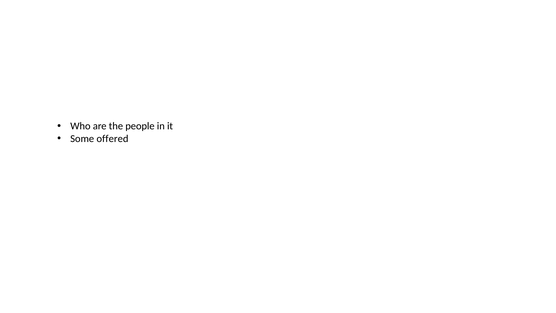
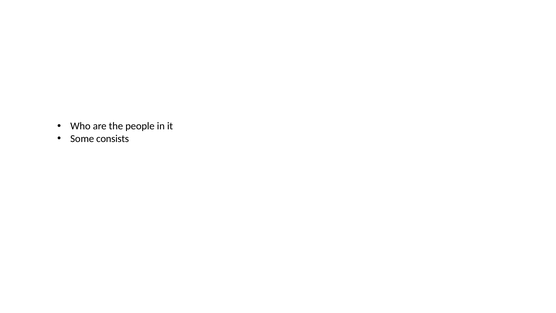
offered: offered -> consists (113, 139)
